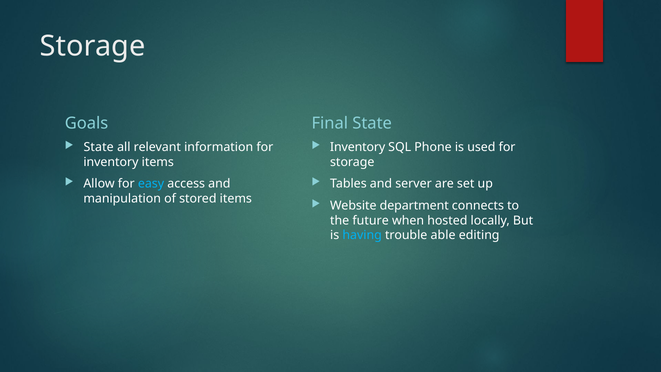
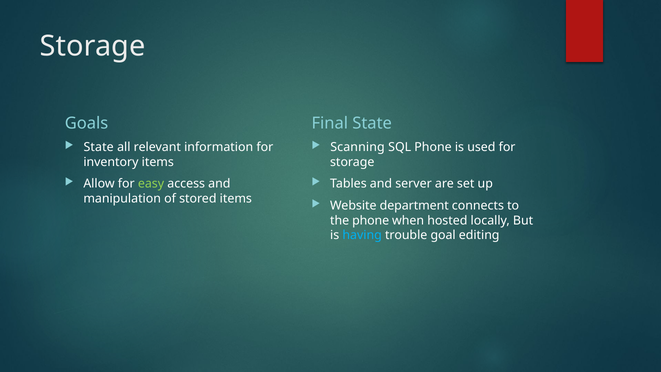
Inventory: Inventory -> Scanning (357, 147)
easy colour: light blue -> light green (151, 184)
the future: future -> phone (371, 220)
able: able -> goal (443, 235)
